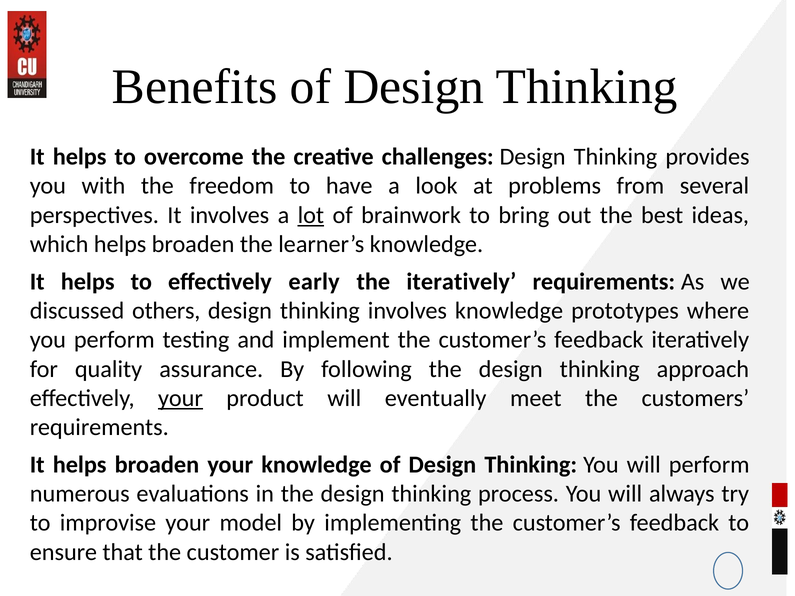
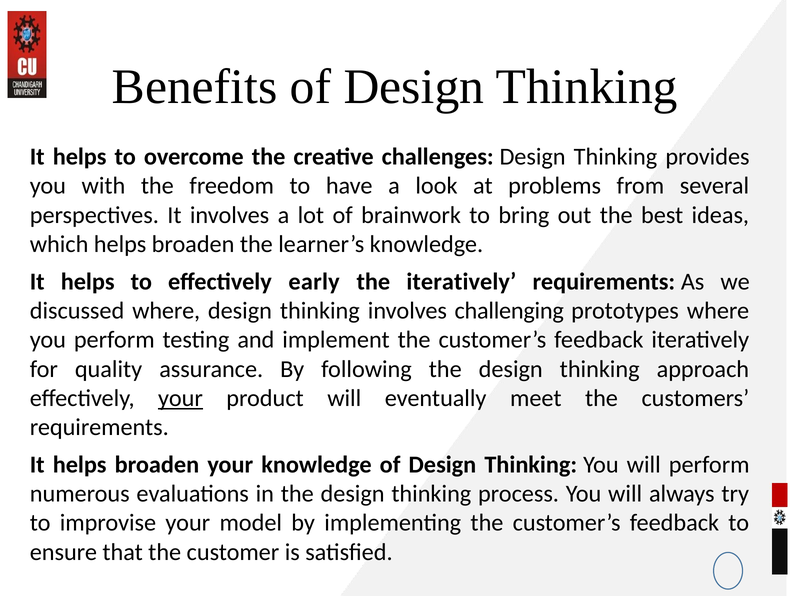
lot underline: present -> none (311, 215)
discussed others: others -> where (166, 311)
involves knowledge: knowledge -> challenging (509, 311)
